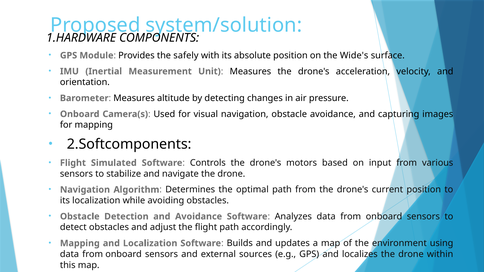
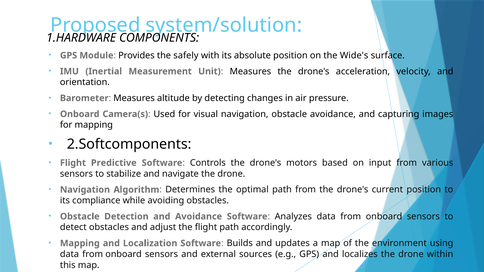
Simulated: Simulated -> Predictive (114, 163)
its localization: localization -> compliance (96, 201)
